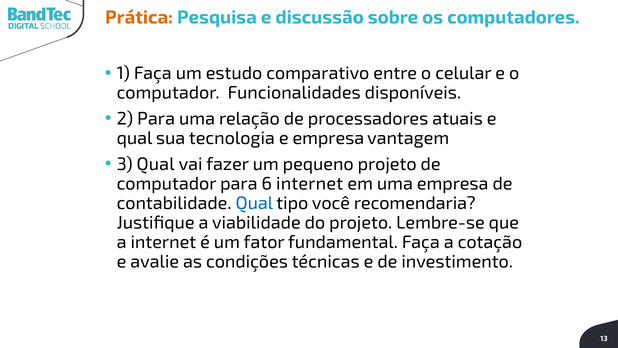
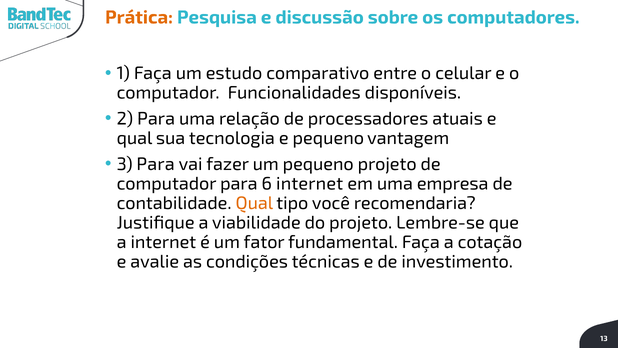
e empresa: empresa -> pequeno (328, 138)
3 Qual: Qual -> Para (156, 164)
Qual colour: blue -> orange (254, 203)
